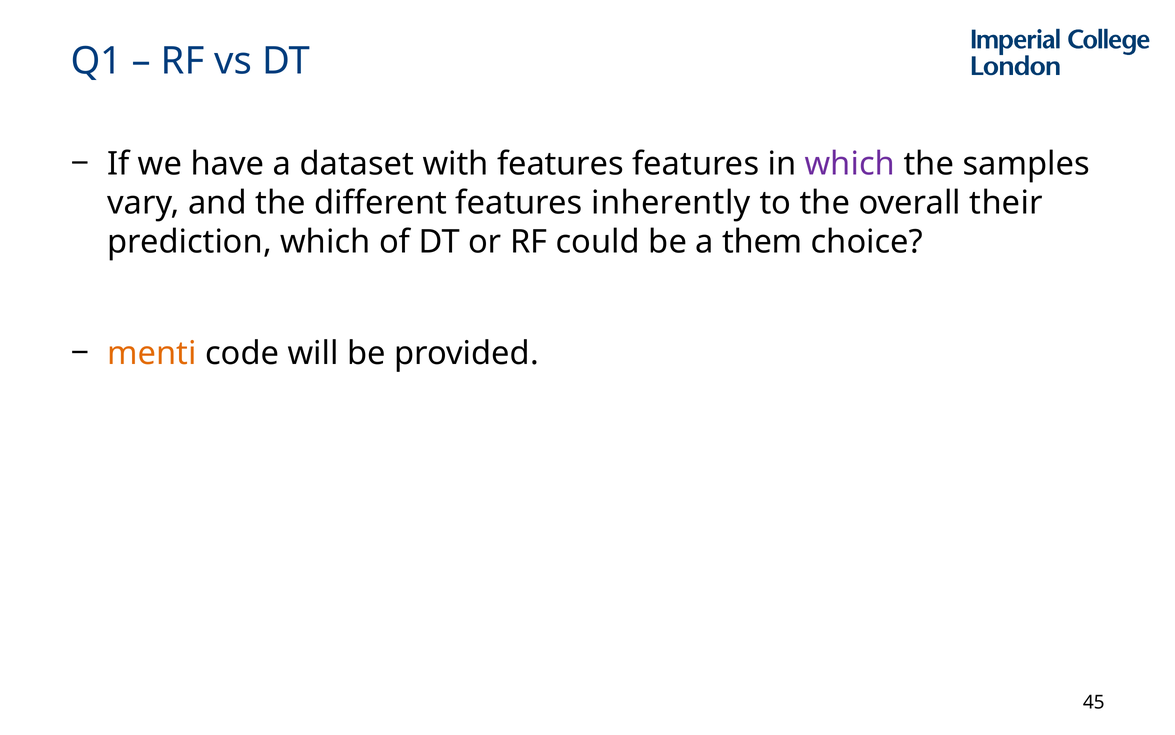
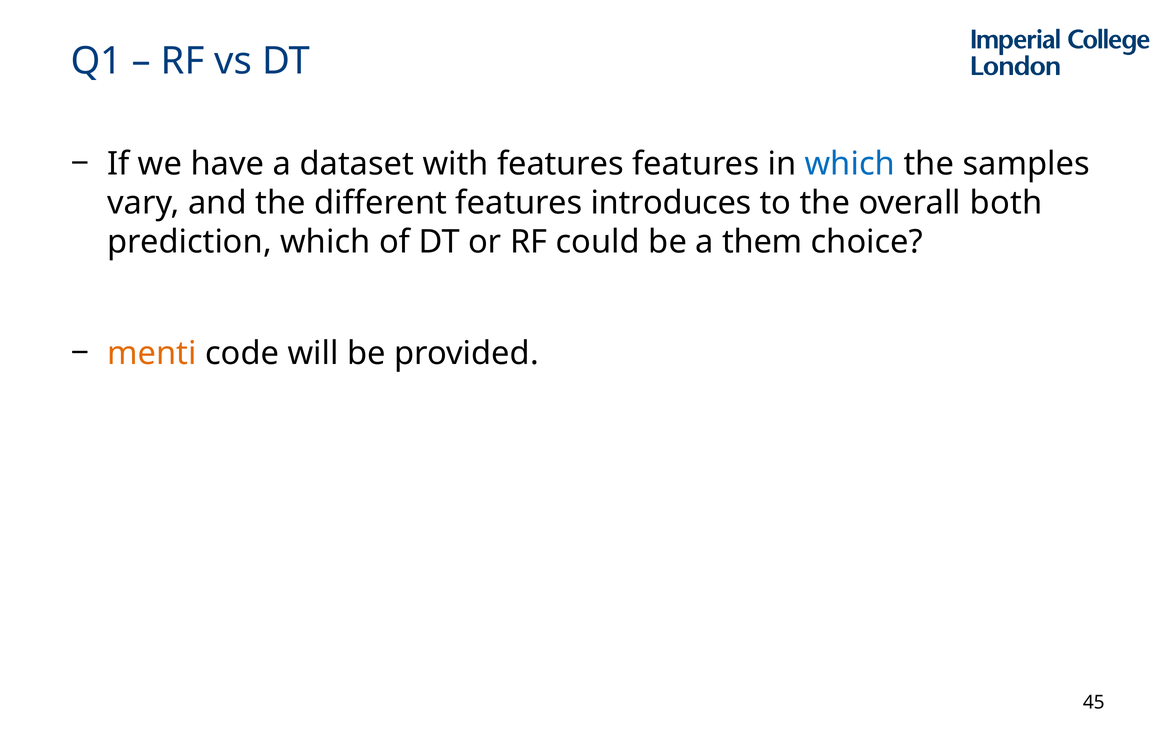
which colour: purple -> blue (850, 164)
inherently: inherently -> introduces (671, 203)
their: their -> both (1006, 203)
